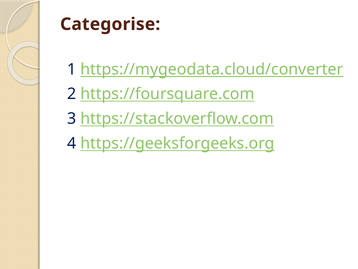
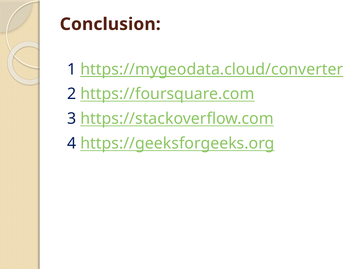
Categorise: Categorise -> Conclusion (110, 24)
